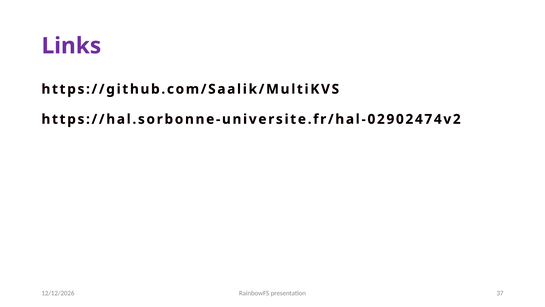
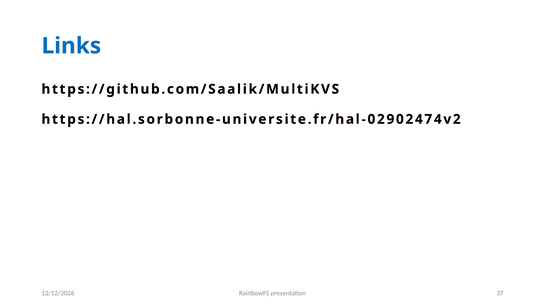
Links colour: purple -> blue (71, 46)
